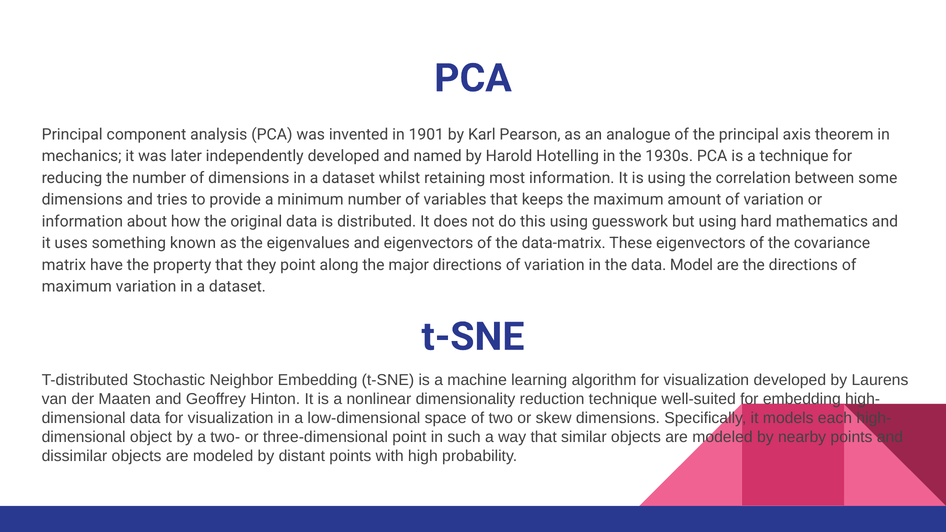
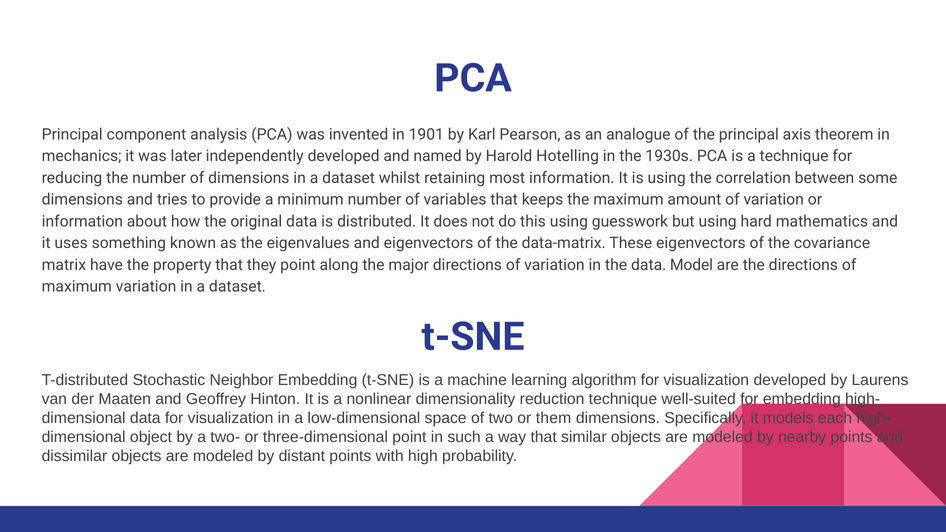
skew: skew -> them (554, 418)
